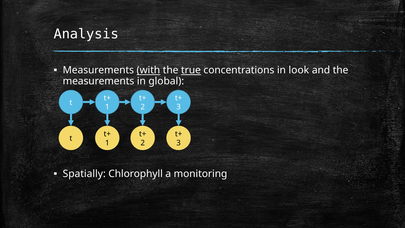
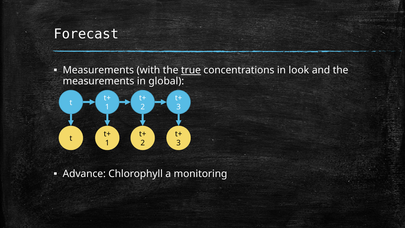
Analysis: Analysis -> Forecast (86, 34)
with underline: present -> none (148, 70)
Spatially: Spatially -> Advance (84, 174)
